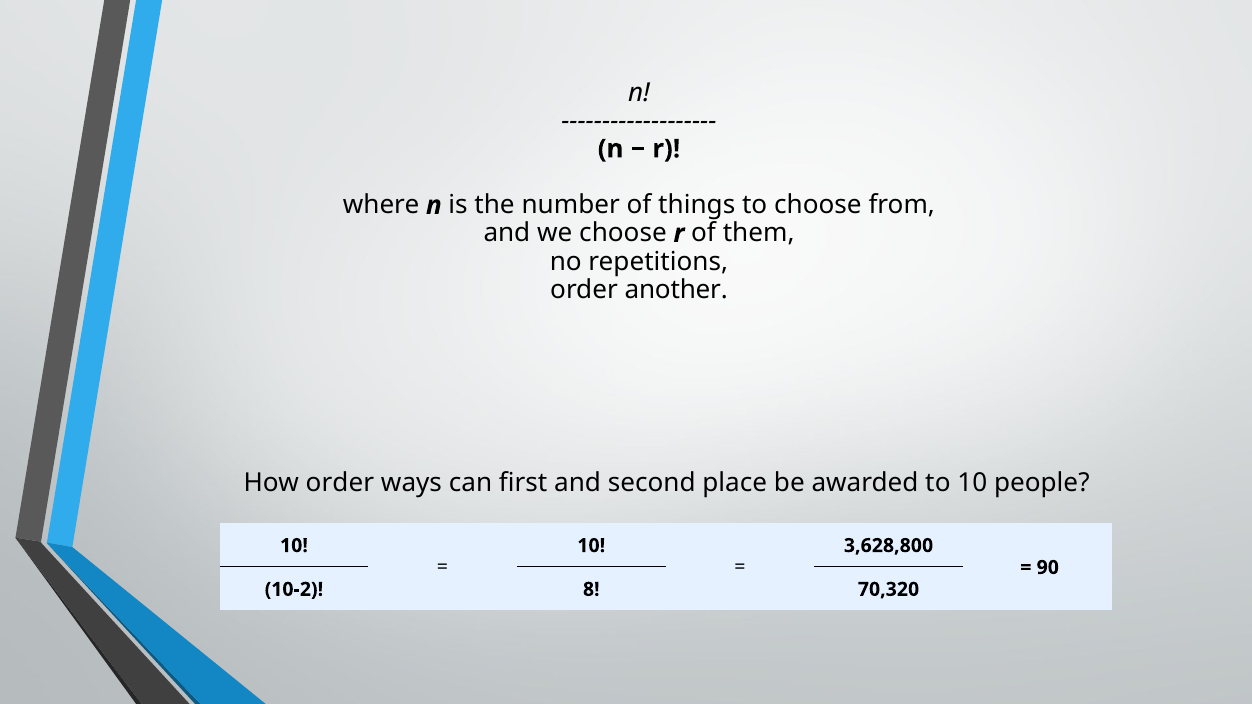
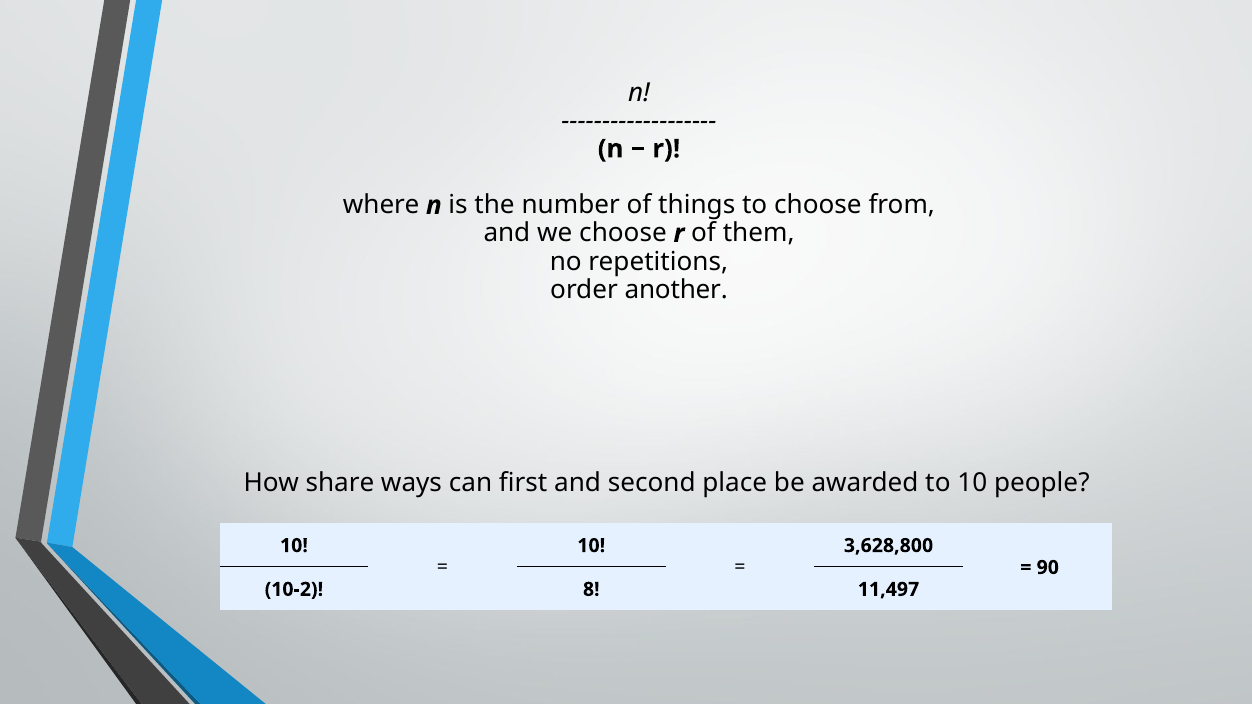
How order: order -> share (340, 483)
70,320: 70,320 -> 11,497 (889, 590)
